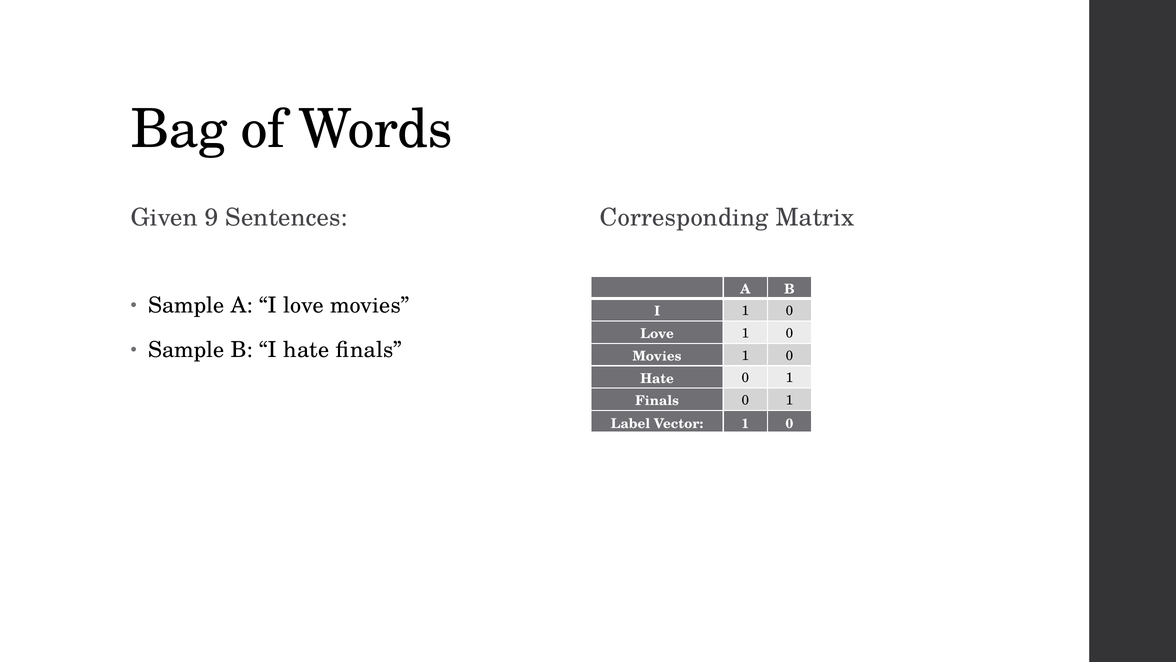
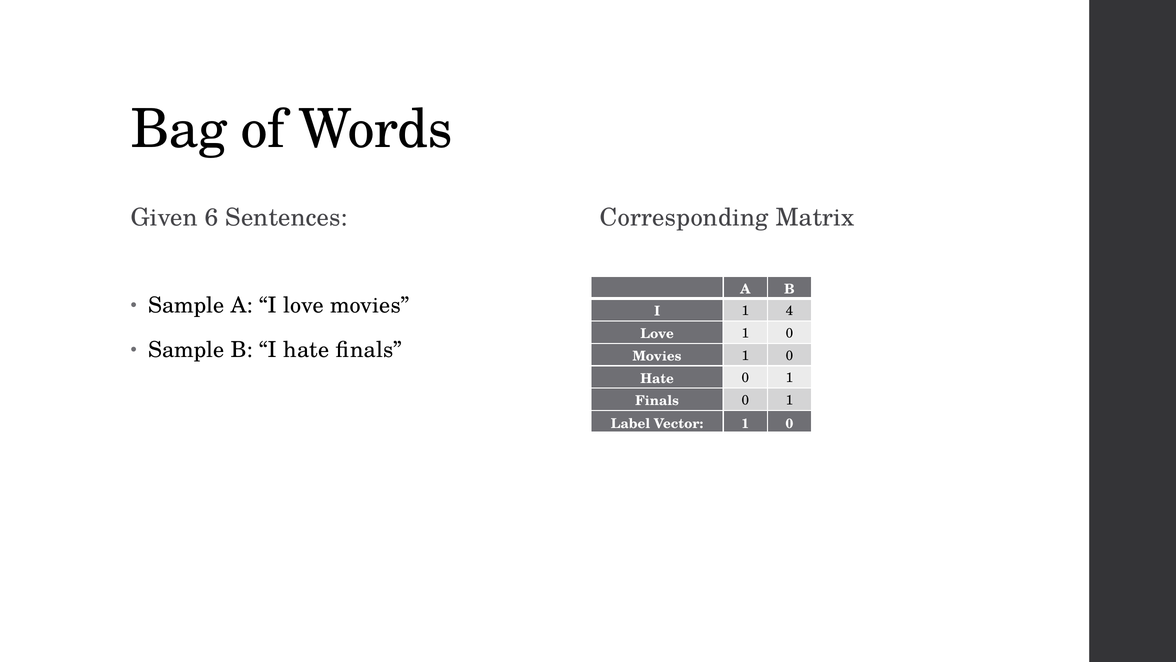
9: 9 -> 6 (211, 218)
I 1 0: 0 -> 4 (789, 311)
